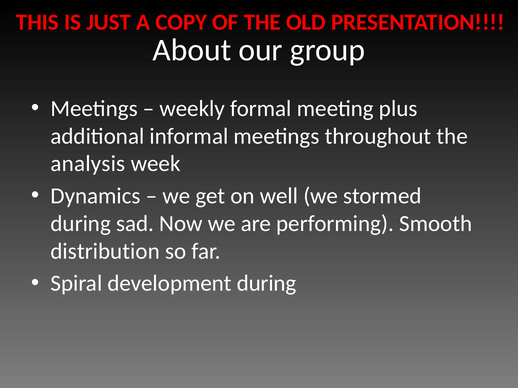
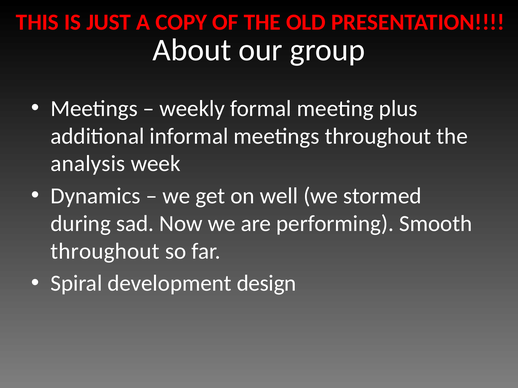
distribution: distribution -> throughout (105, 251)
development during: during -> design (267, 284)
